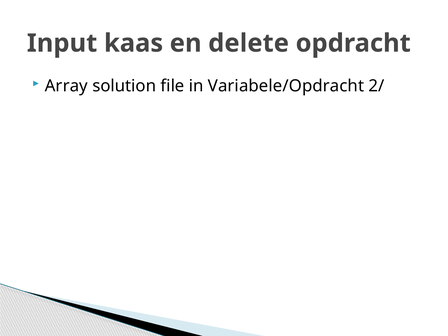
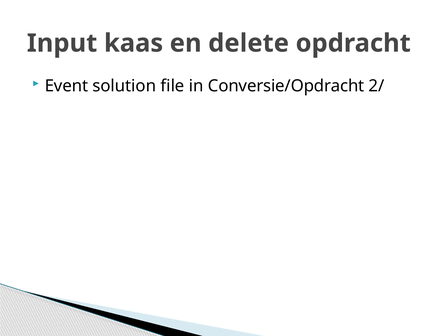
Array: Array -> Event (66, 86)
Variabele/Opdracht: Variabele/Opdracht -> Conversie/Opdracht (286, 86)
